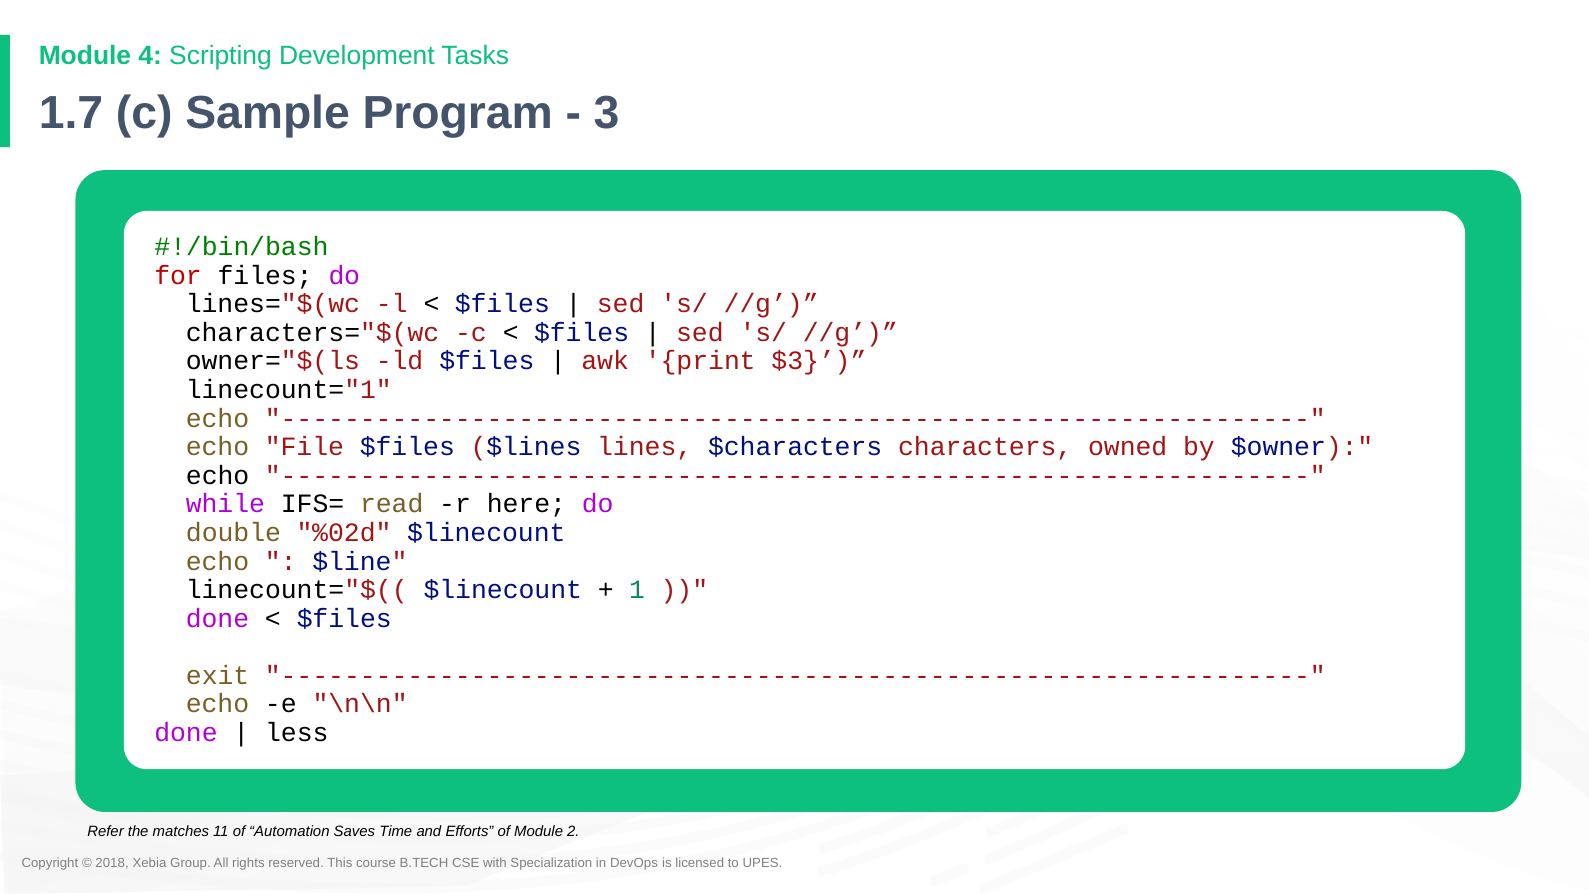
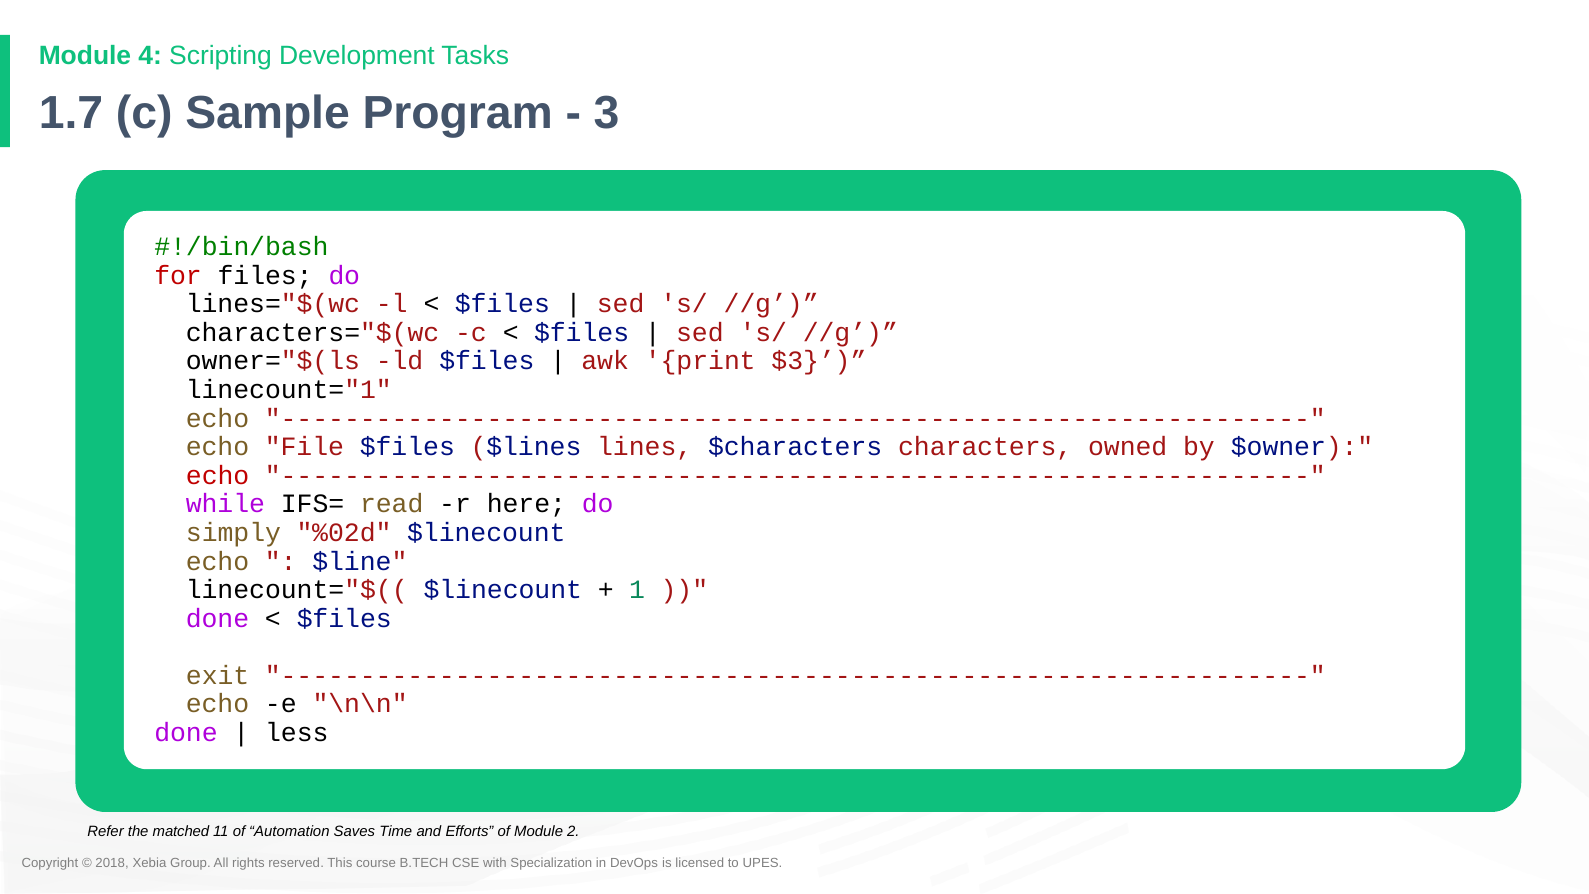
echo colour: black -> red (218, 475)
double: double -> simply (233, 533)
matches: matches -> matched (181, 832)
